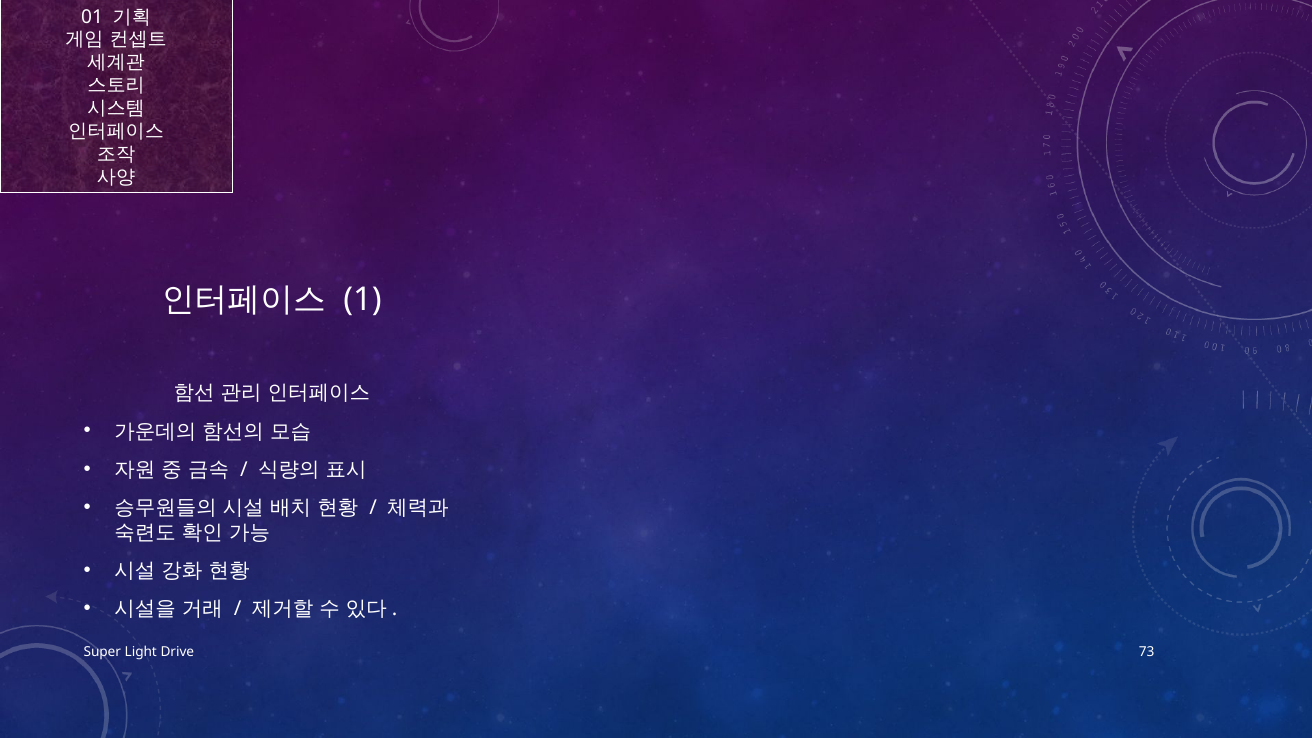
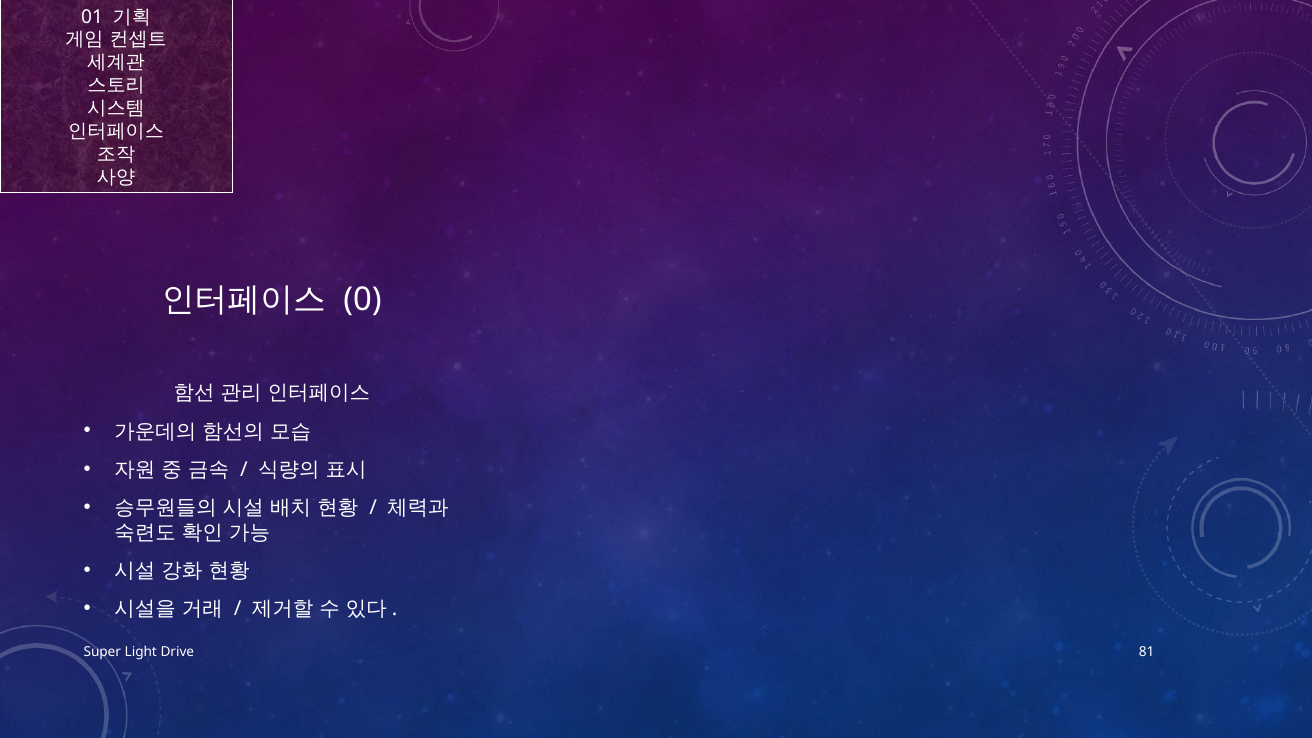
1: 1 -> 0 (363, 299)
73: 73 -> 81 (1147, 652)
